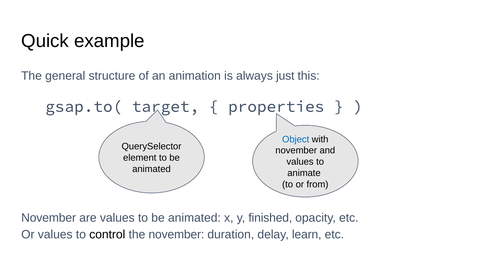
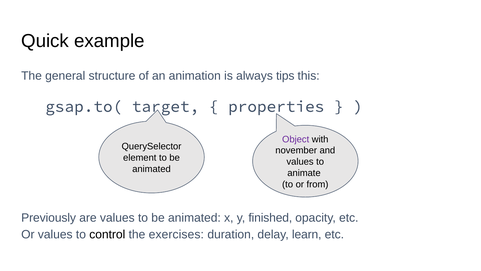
just: just -> tips (285, 76)
Object colour: blue -> purple (296, 139)
November: November -> Previously (49, 218)
the november: november -> exercises (176, 234)
